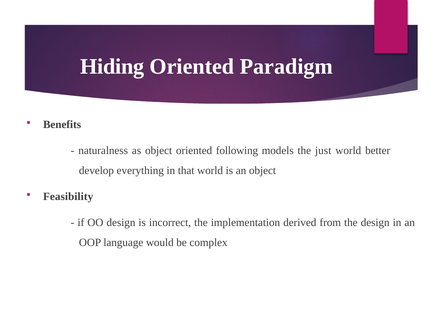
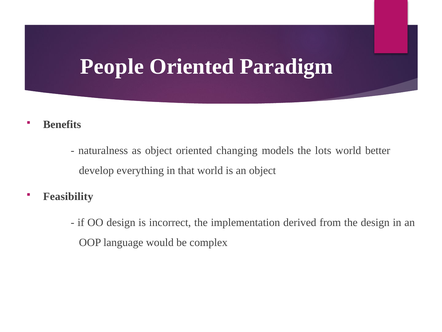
Hiding: Hiding -> People (112, 67)
following: following -> changing (237, 150)
just: just -> lots (323, 150)
